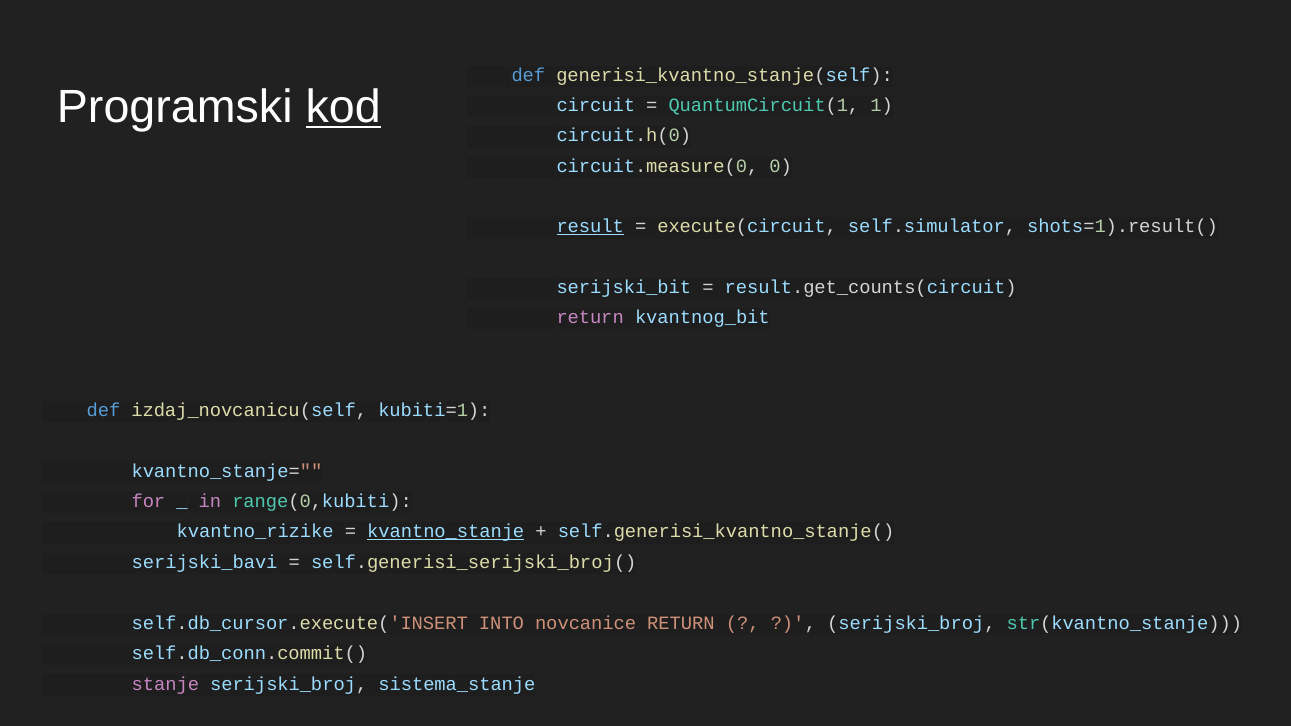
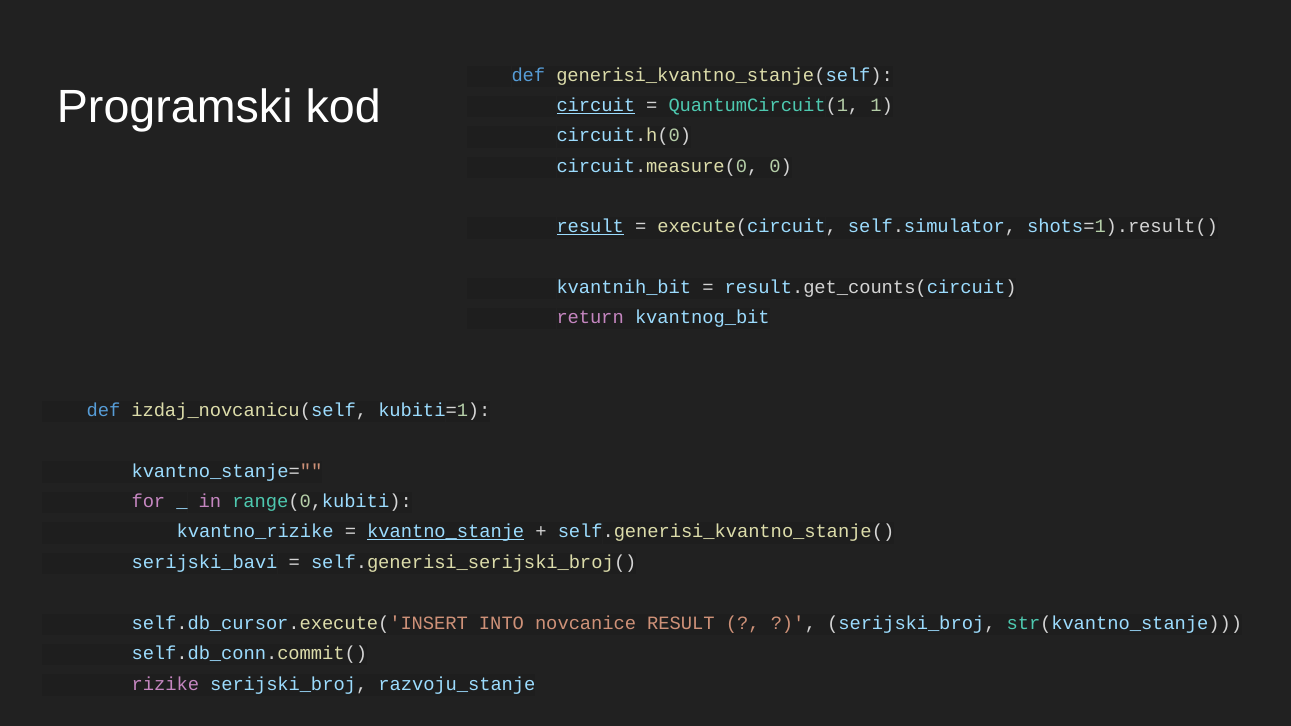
kod underline: present -> none (343, 107)
circuit underline: none -> present (596, 106)
serijski_bit: serijski_bit -> kvantnih_bit (624, 287)
novcanice RETURN: RETURN -> RESULT (681, 623)
stanje: stanje -> rizike (165, 684)
sistema_stanje: sistema_stanje -> razvoju_stanje (457, 684)
